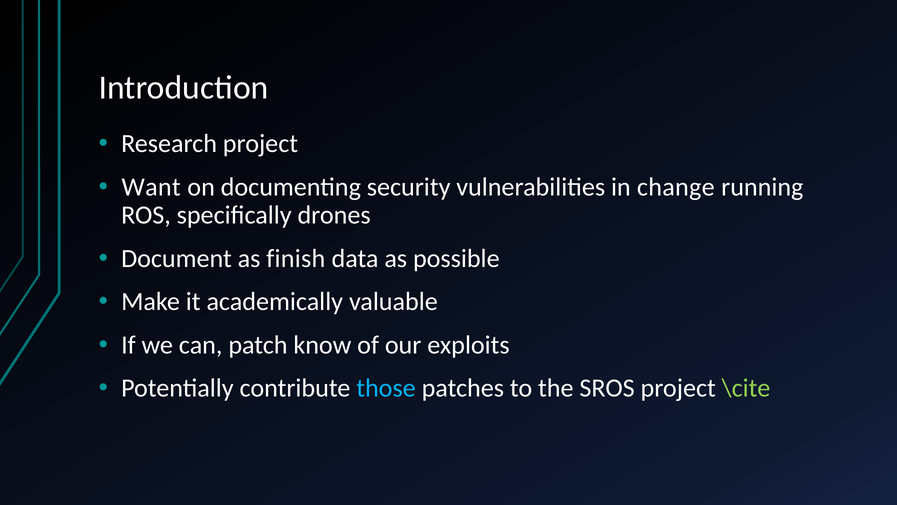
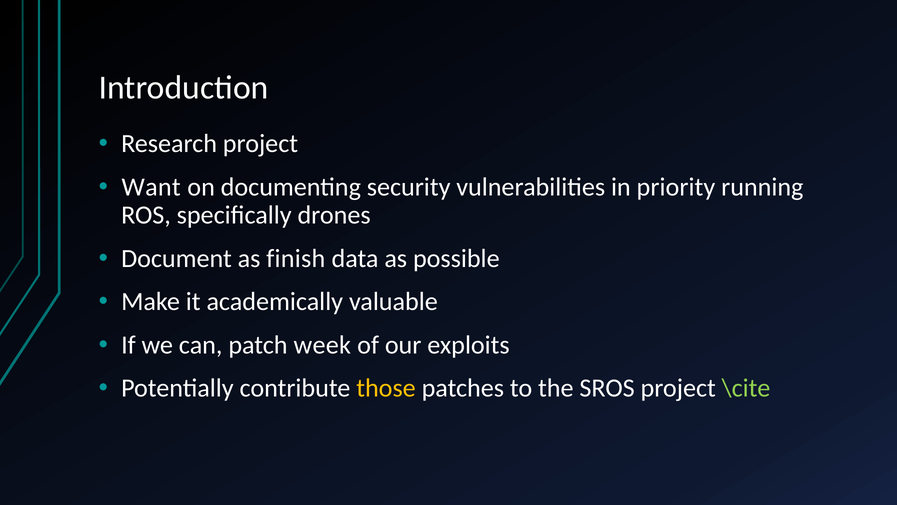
change: change -> priority (676, 187)
know: know -> week (322, 345)
those colour: light blue -> yellow (386, 388)
